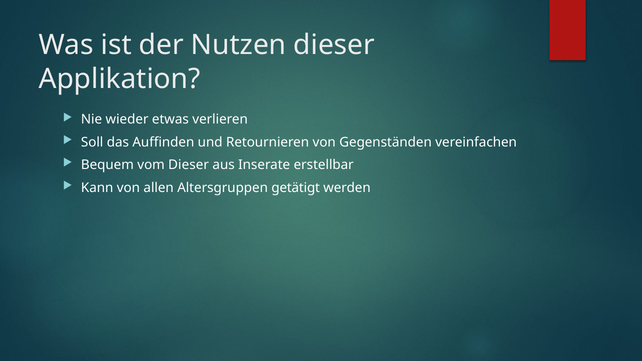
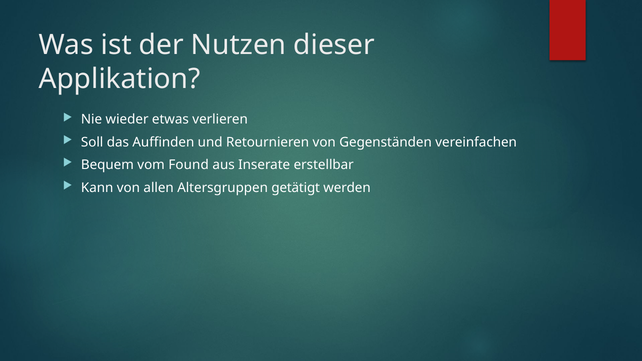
vom Dieser: Dieser -> Found (189, 165)
